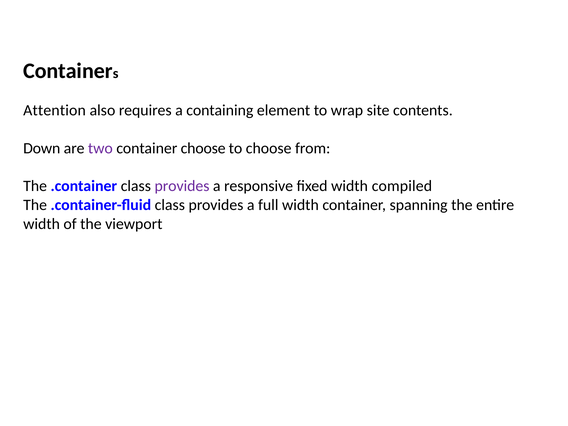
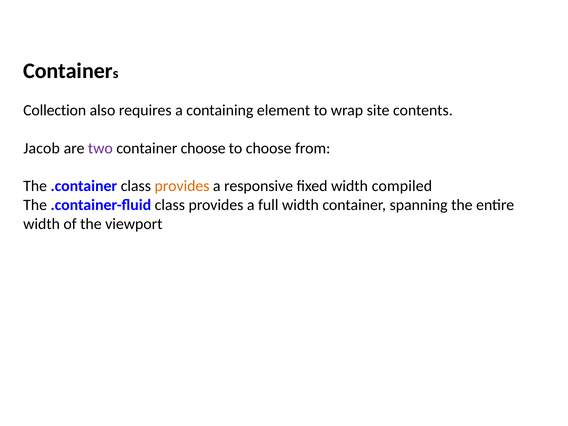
Attention: Attention -> Collection (55, 110)
Down: Down -> Jacob (42, 148)
provides colour: purple -> orange (182, 186)
